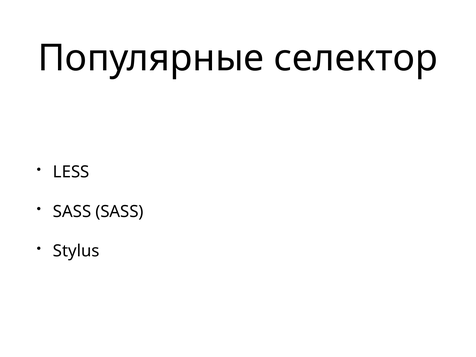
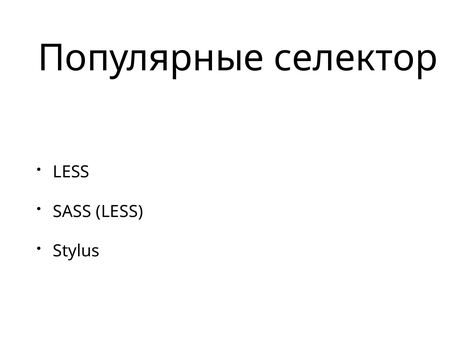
SASS SASS: SASS -> LESS (119, 212)
